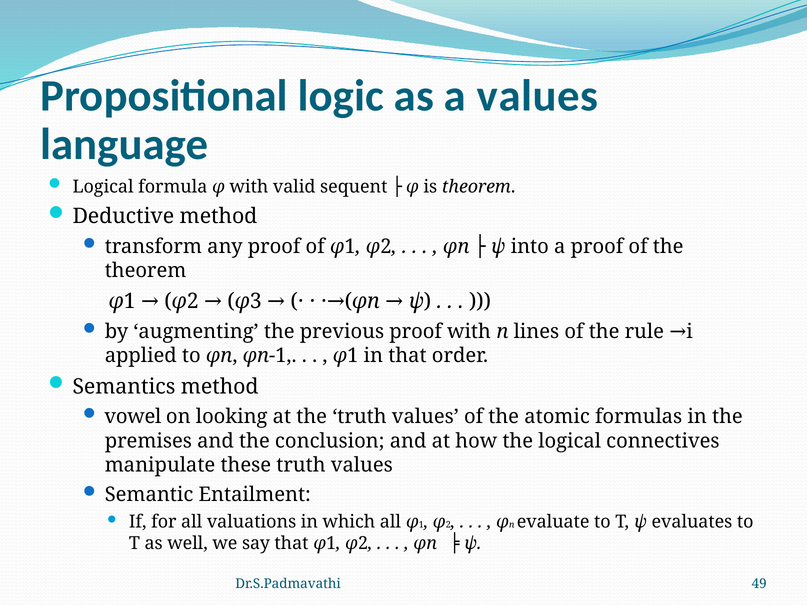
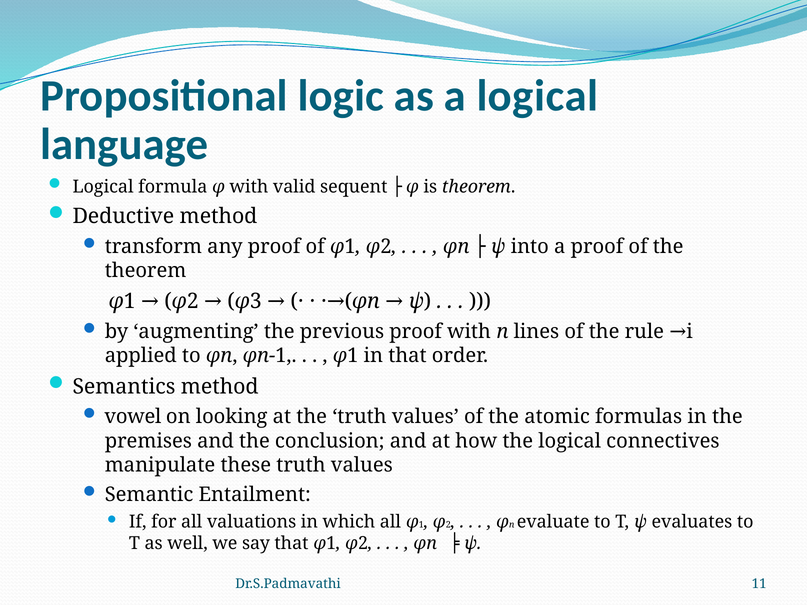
a values: values -> logical (537, 96)
49: 49 -> 11 (759, 584)
